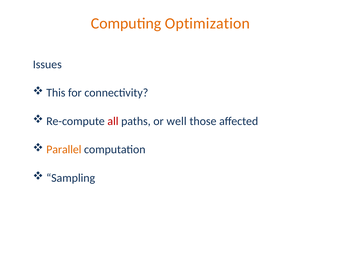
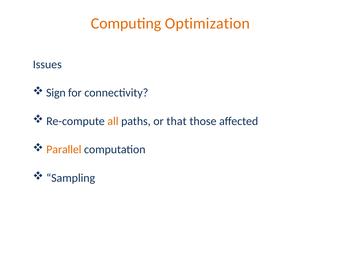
This: This -> Sign (56, 93)
all colour: red -> orange (113, 121)
well: well -> that (177, 121)
